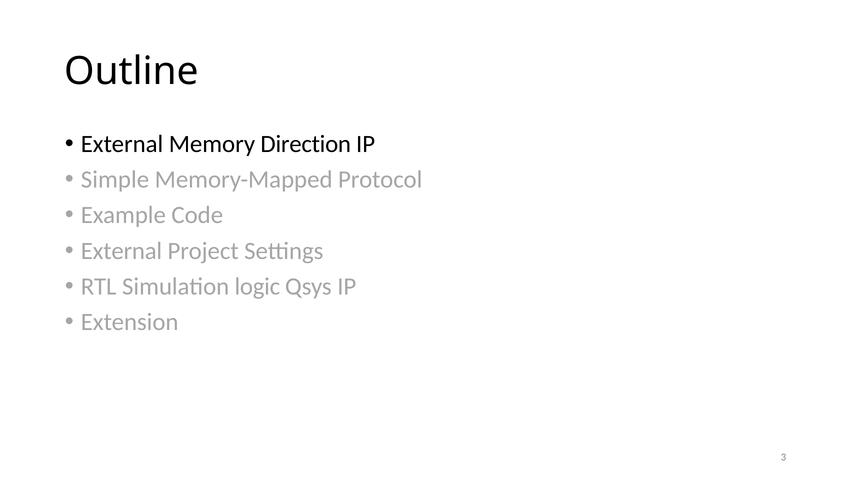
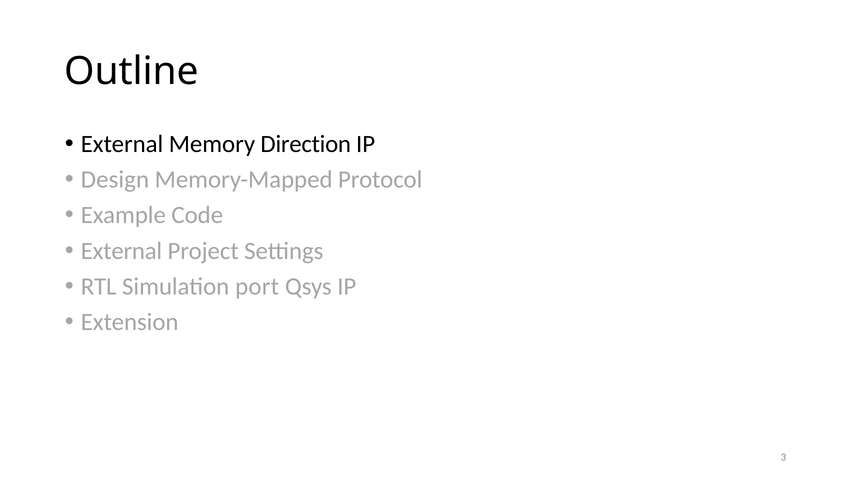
Simple: Simple -> Design (115, 179)
logic: logic -> port (257, 286)
